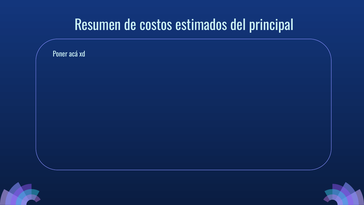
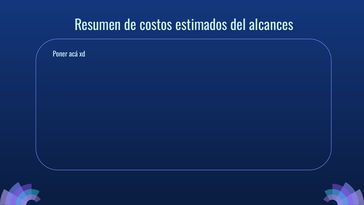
principal: principal -> alcances (271, 25)
